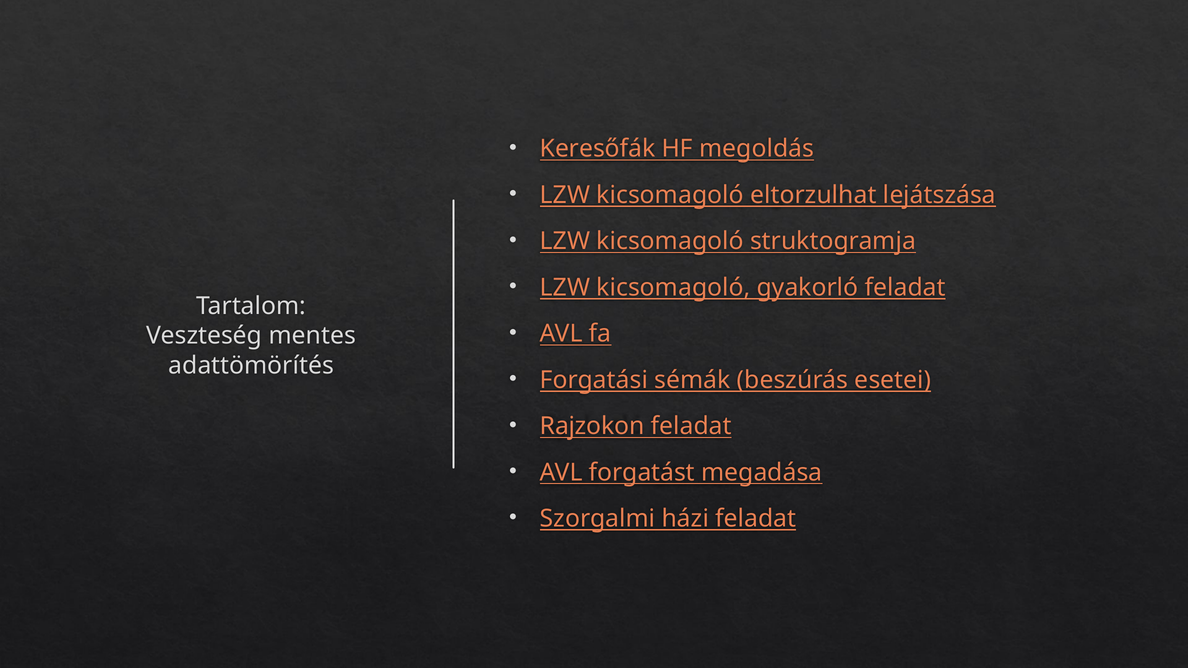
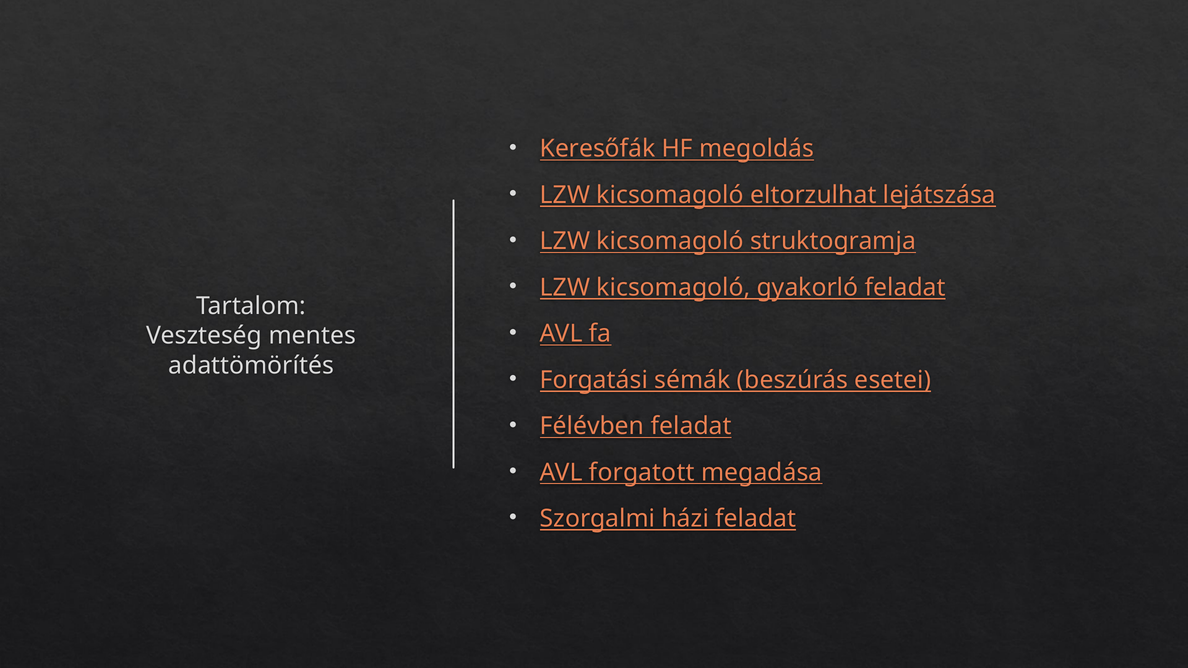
Rajzokon: Rajzokon -> Félévben (592, 426)
forgatást: forgatást -> forgatott (642, 473)
